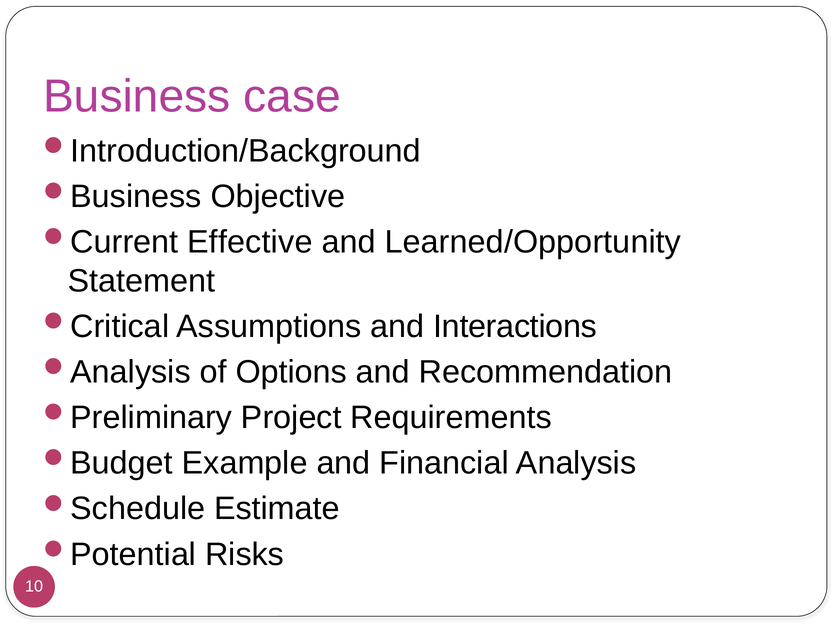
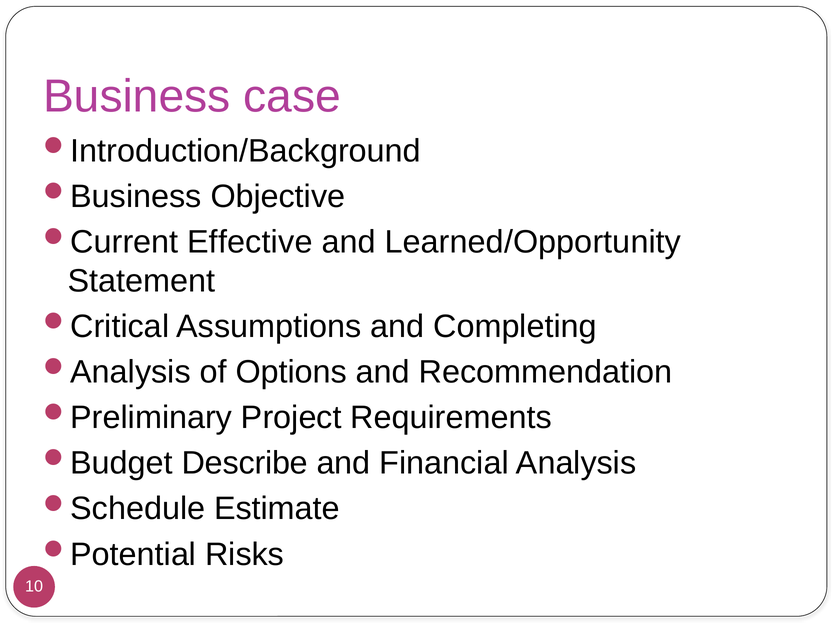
Interactions: Interactions -> Completing (515, 326)
Example: Example -> Describe (245, 463)
